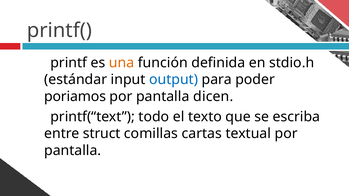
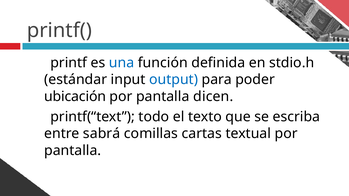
una colour: orange -> blue (122, 63)
poriamos: poriamos -> ubicación (75, 97)
struct: struct -> sabrá (102, 134)
